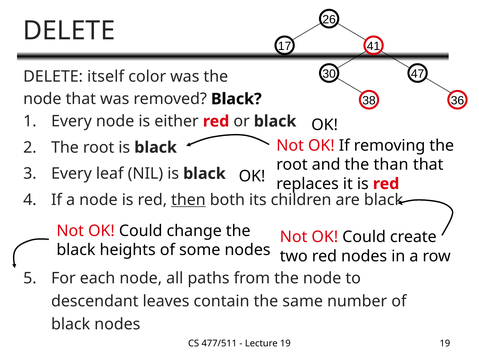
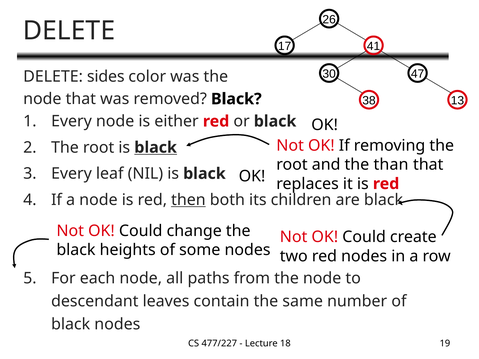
itself: itself -> sides (106, 77)
36: 36 -> 13 (457, 101)
black underline: none -> present (156, 148)
477/511: 477/511 -> 477/227 (219, 344)
Lecture 19: 19 -> 18 (285, 344)
